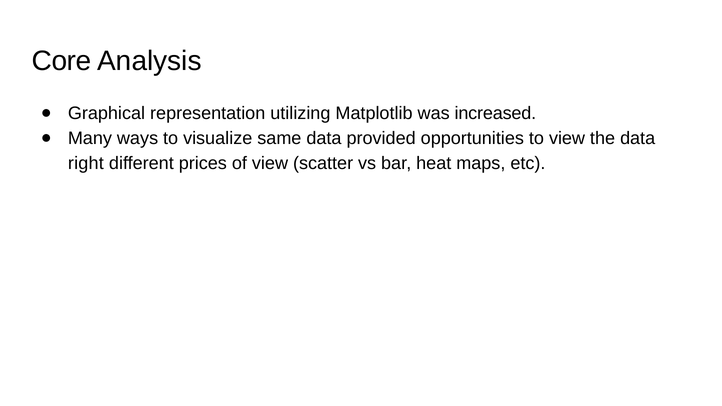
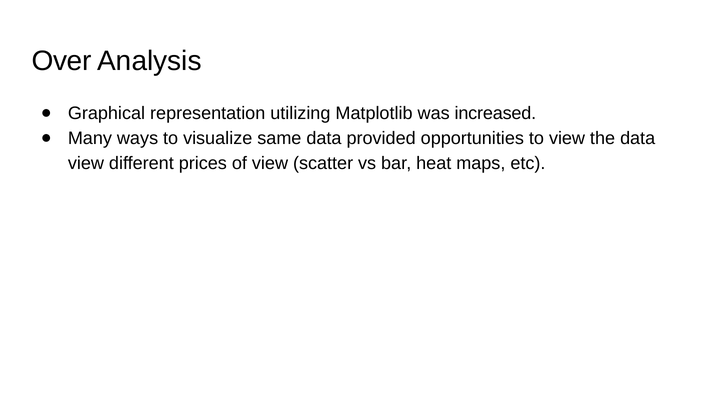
Core: Core -> Over (62, 61)
right: right -> view (86, 163)
